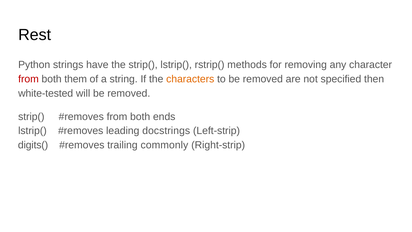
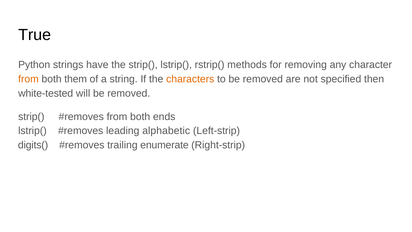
Rest: Rest -> True (35, 35)
from colour: red -> orange (28, 79)
docstrings: docstrings -> alphabetic (166, 131)
commonly: commonly -> enumerate (165, 145)
